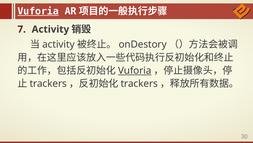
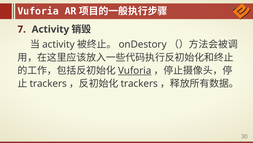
Vuforia underline: present -> none (38, 11)
